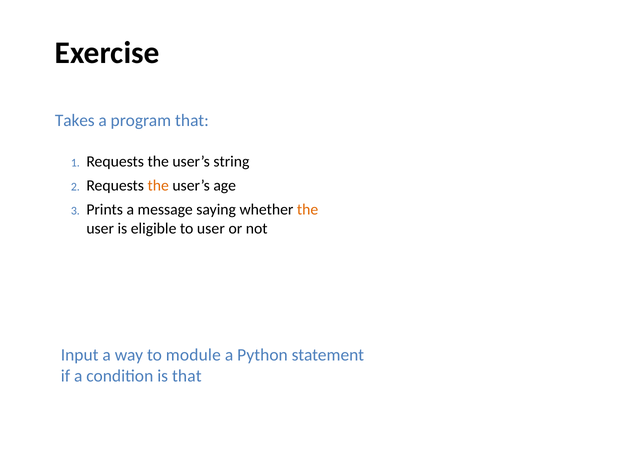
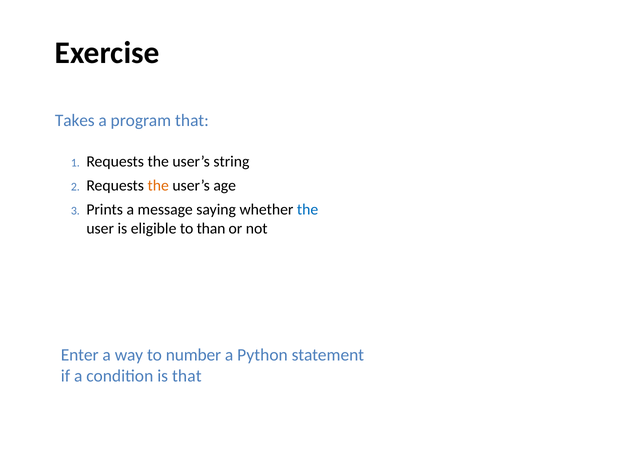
the colour: orange -> blue (308, 210)
to user: user -> than (211, 228)
Input: Input -> Enter (80, 355)
module: module -> number (194, 355)
